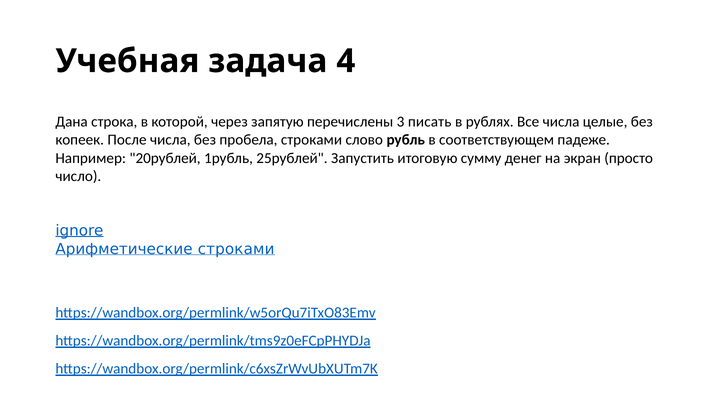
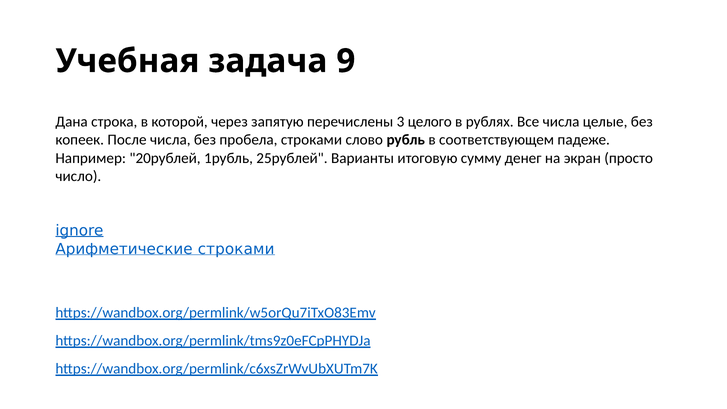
4: 4 -> 9 (346, 61)
писать: писать -> целого (430, 122)
Запустить: Запустить -> Варианты (363, 158)
